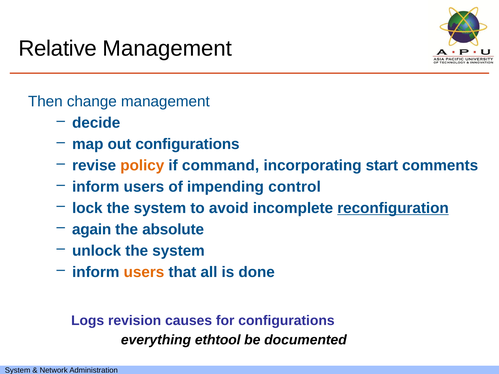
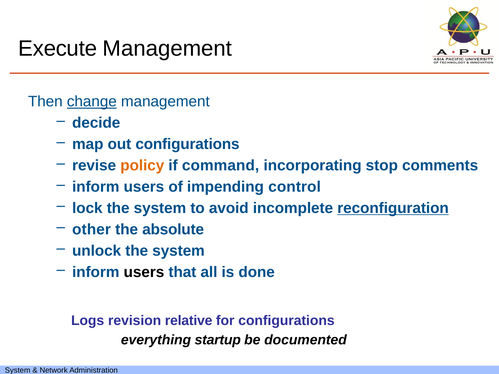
Relative: Relative -> Execute (58, 48)
change underline: none -> present (92, 102)
start: start -> stop (382, 166)
again: again -> other (92, 230)
users colour: orange -> black (144, 272)
causes: causes -> relative (189, 321)
ethtool: ethtool -> startup (218, 340)
